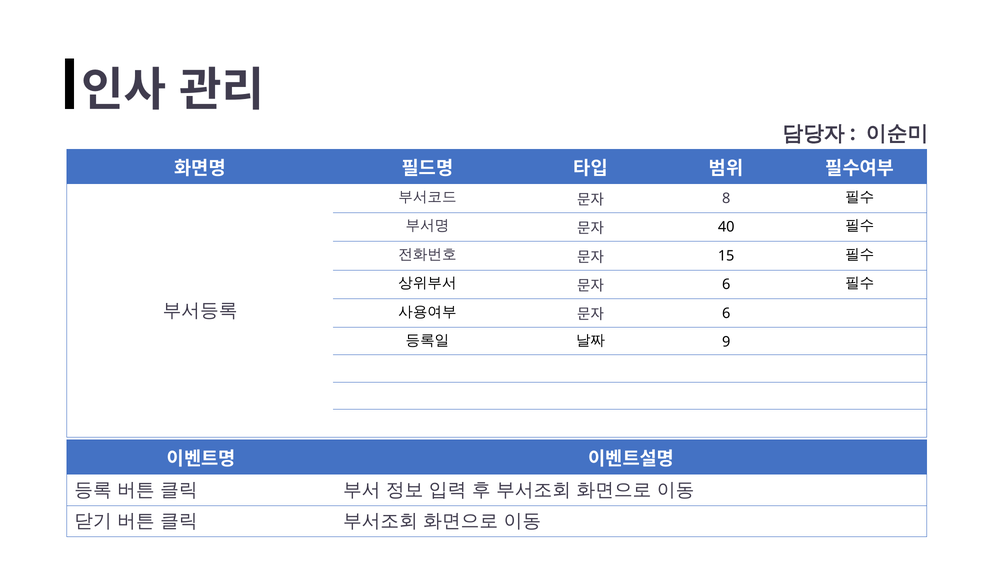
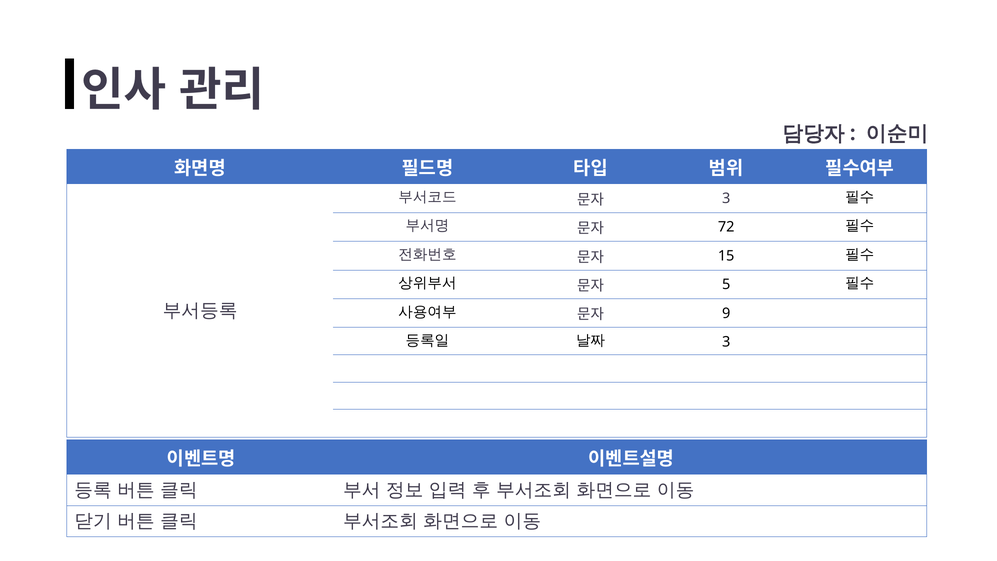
8: 8 -> 3 (726, 198)
40: 40 -> 72 (726, 227)
6: 6 -> 5 (726, 284)
6: 6 -> 9 (726, 313)
9: 9 -> 3 (726, 342)
